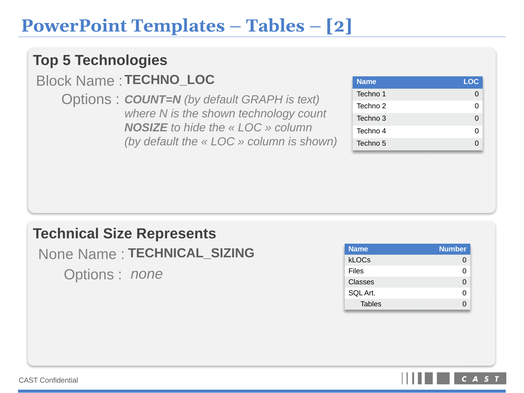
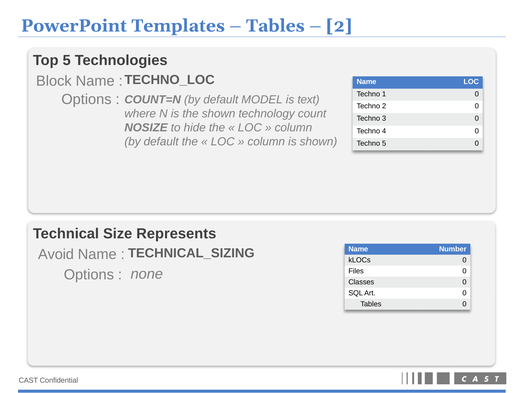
GRAPH: GRAPH -> MODEL (262, 100)
None: None -> Avoid (56, 254)
